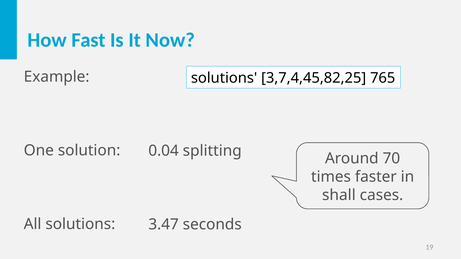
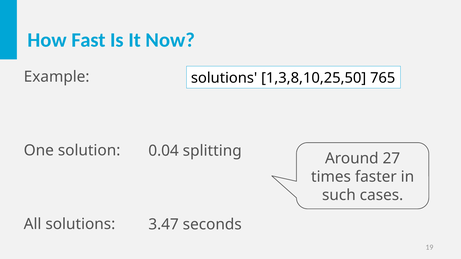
3,7,4,45,82,25: 3,7,4,45,82,25 -> 1,3,8,10,25,50 (314, 78)
70: 70 -> 27 (391, 159)
shall: shall -> such (339, 195)
